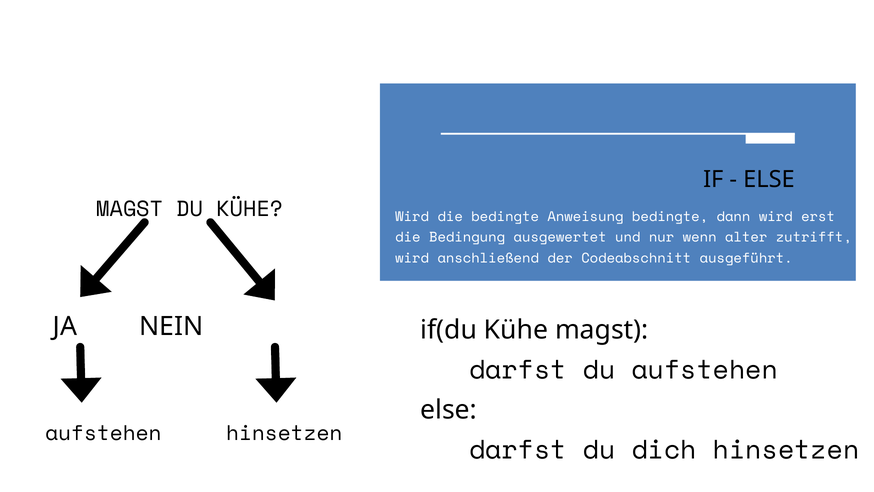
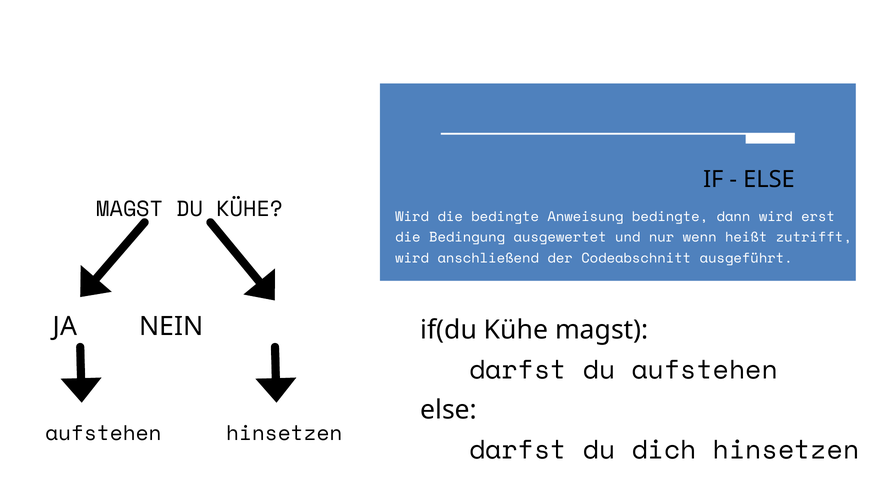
alter: alter -> heißt (746, 237)
